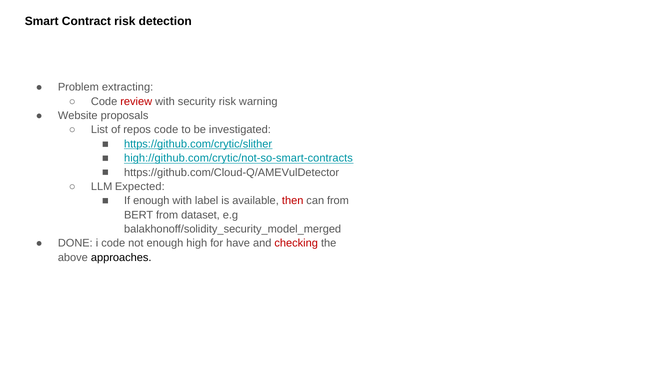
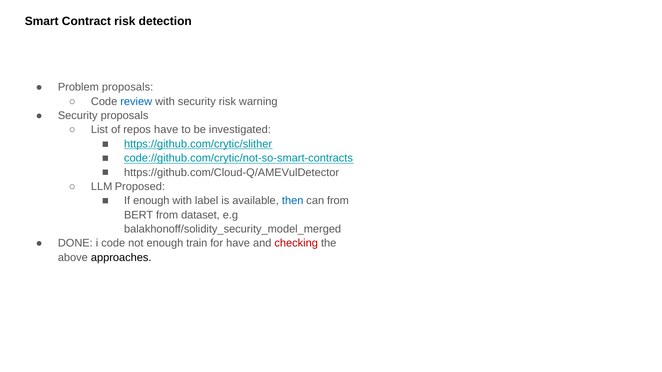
Problem extracting: extracting -> proposals (128, 87)
review colour: red -> blue (136, 102)
Website: Website -> Security (78, 116)
repos code: code -> have (166, 130)
high://github.com/crytic/not-so-smart-contracts: high://github.com/crytic/not-so-smart-contracts -> code://github.com/crytic/not-so-smart-contracts (238, 158)
Expected: Expected -> Proposed (140, 187)
then colour: red -> blue (293, 201)
high: high -> train (197, 244)
